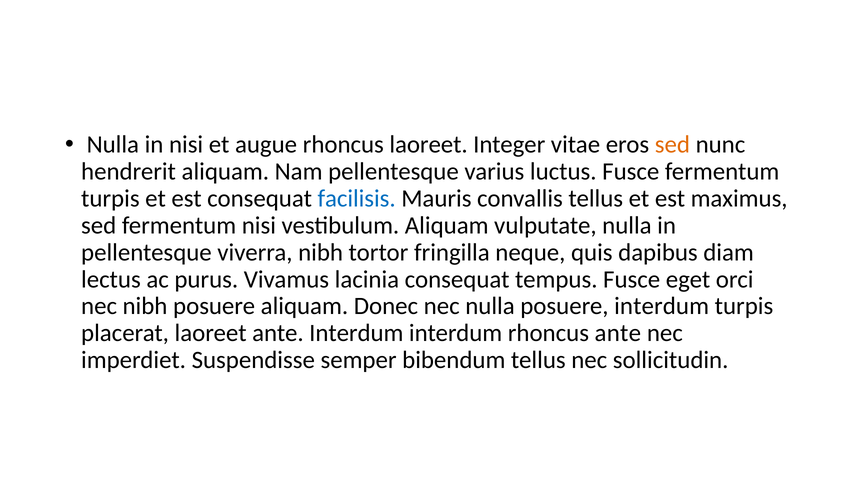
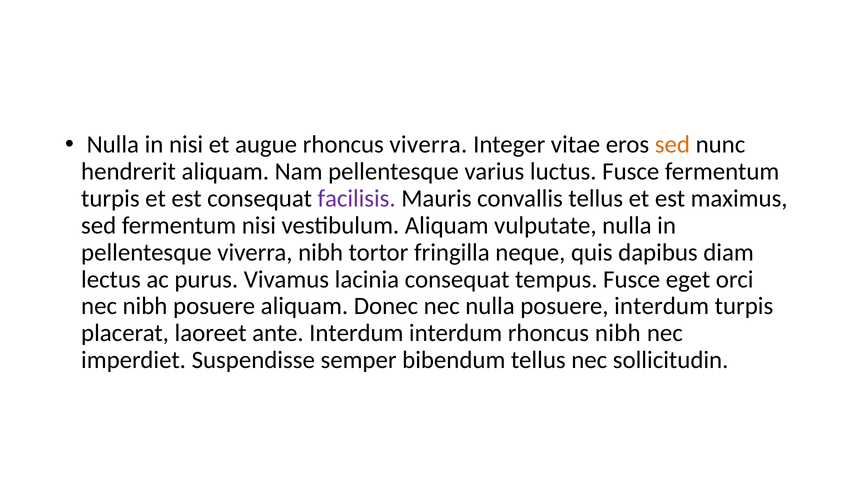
rhoncus laoreet: laoreet -> viverra (428, 144)
facilisis colour: blue -> purple (357, 198)
rhoncus ante: ante -> nibh (618, 333)
